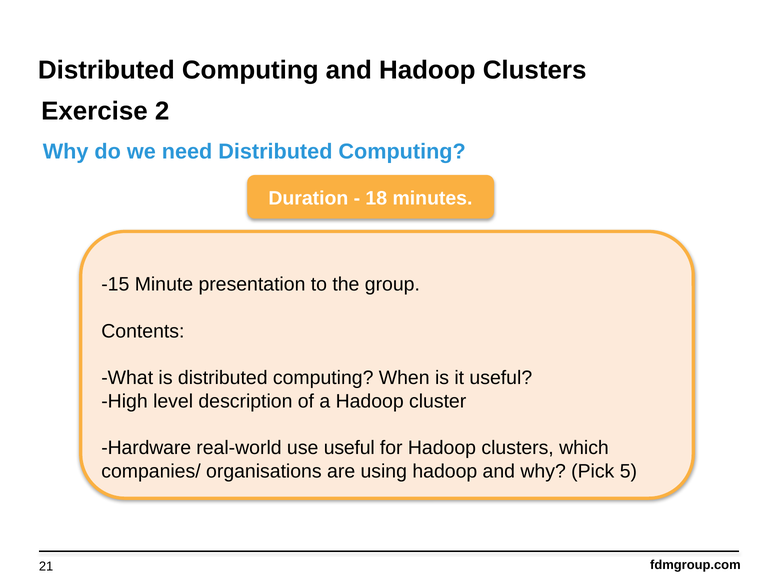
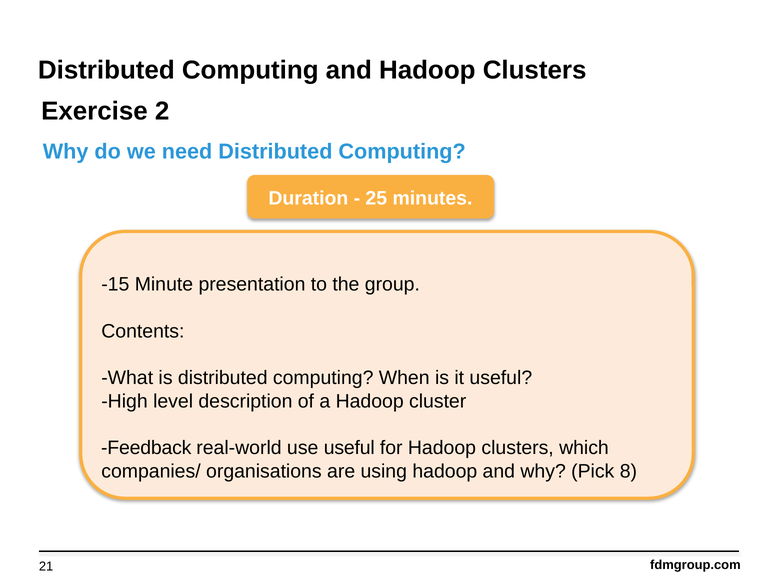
18: 18 -> 25 (376, 198)
Hardware: Hardware -> Feedback (146, 448)
5: 5 -> 8 (628, 472)
